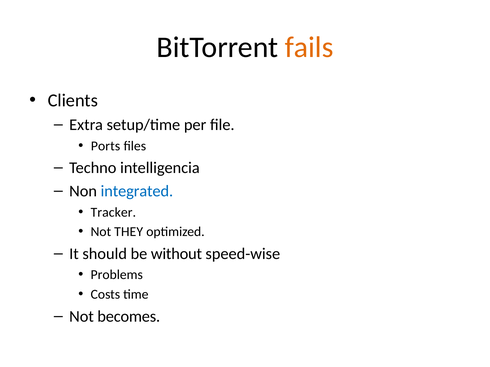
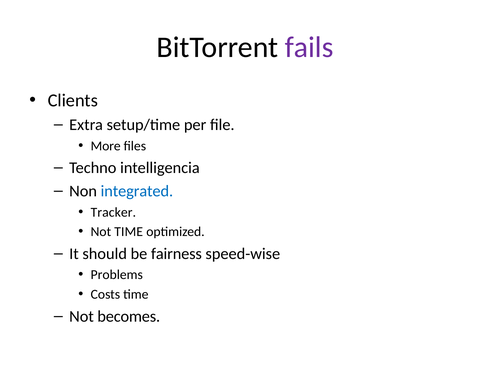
fails colour: orange -> purple (309, 47)
Ports: Ports -> More (106, 146)
Not THEY: THEY -> TIME (129, 232)
without: without -> fairness (176, 254)
